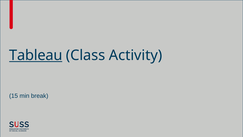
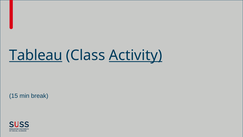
Activity underline: none -> present (136, 55)
